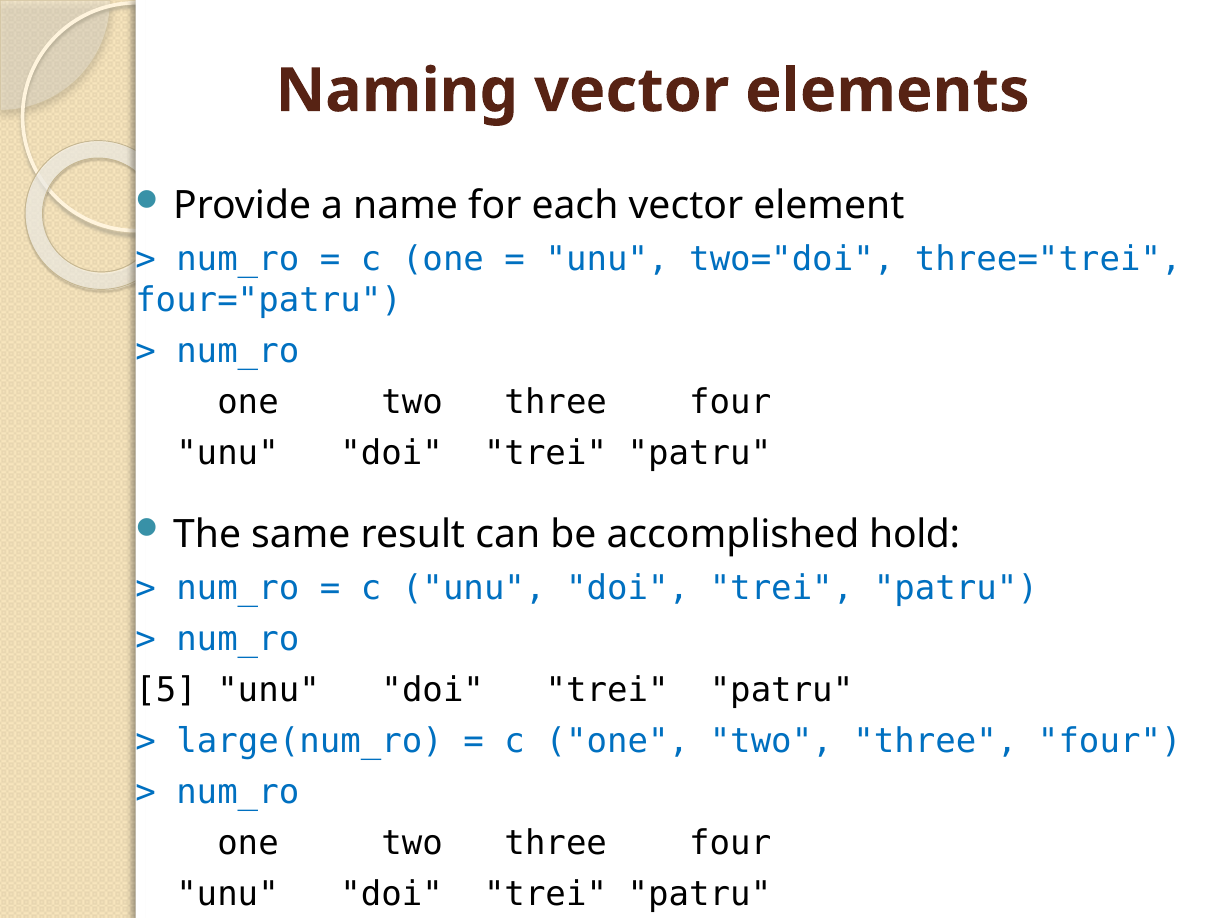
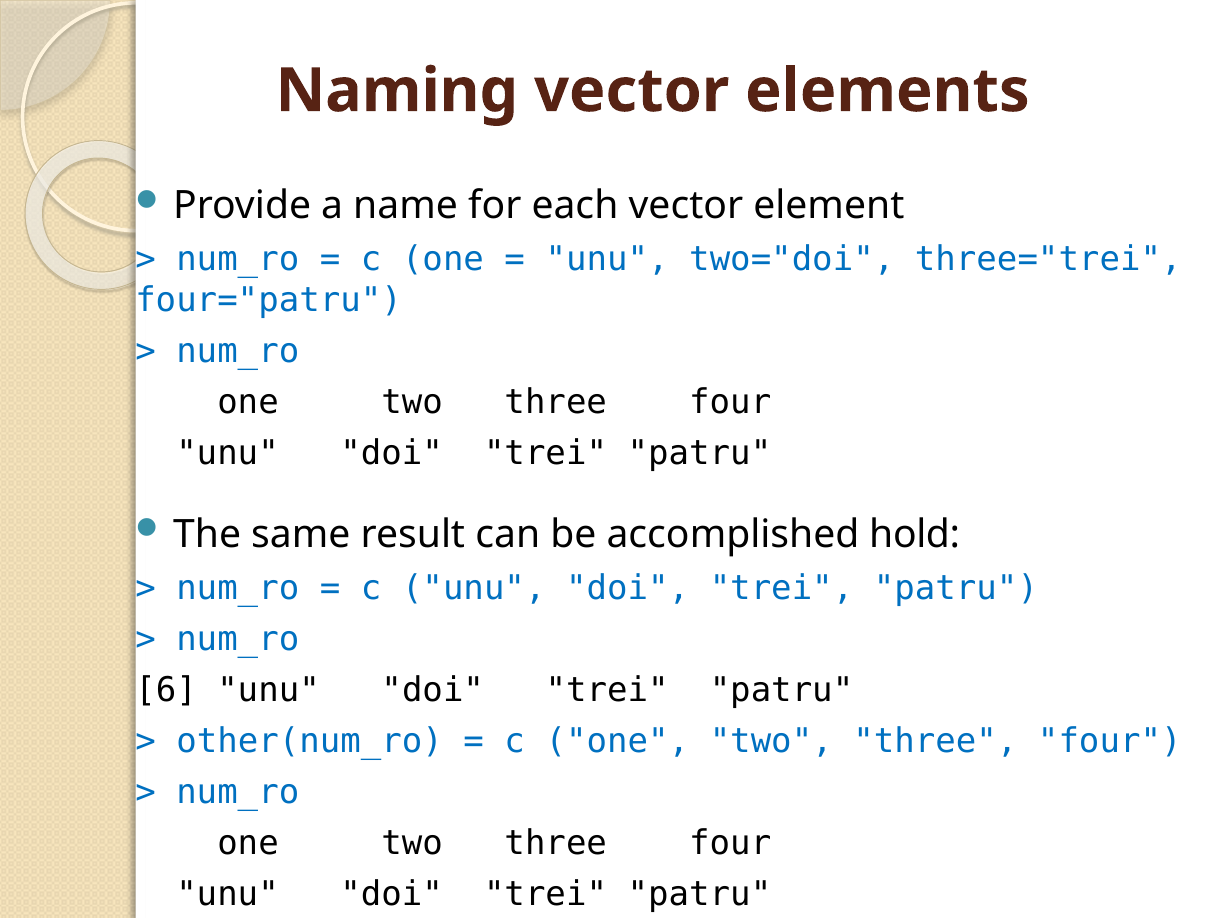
5: 5 -> 6 (166, 690)
large(num_ro: large(num_ro -> other(num_ro (310, 741)
